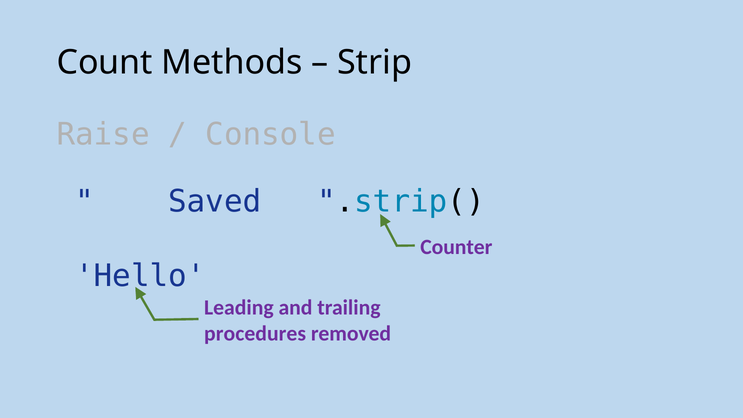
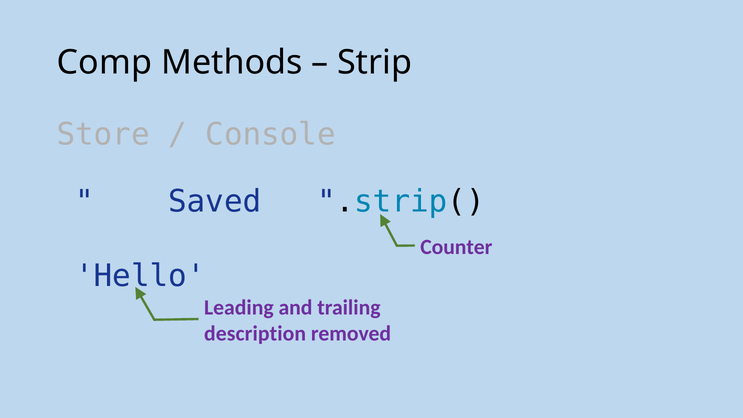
Count: Count -> Comp (104, 62)
Raise: Raise -> Store (103, 135)
procedures: procedures -> description (255, 333)
